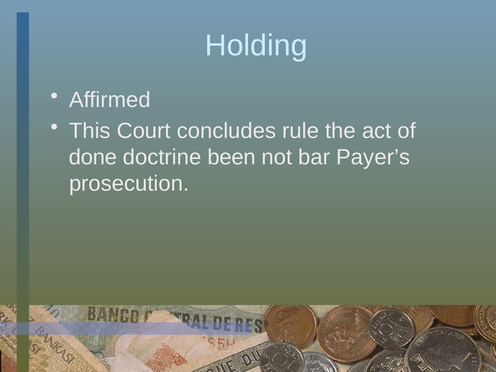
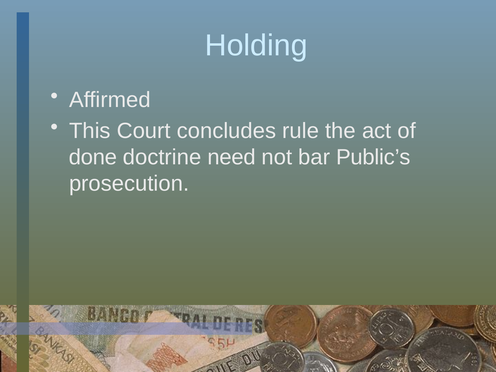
been: been -> need (232, 157)
Payer’s: Payer’s -> Public’s (373, 157)
